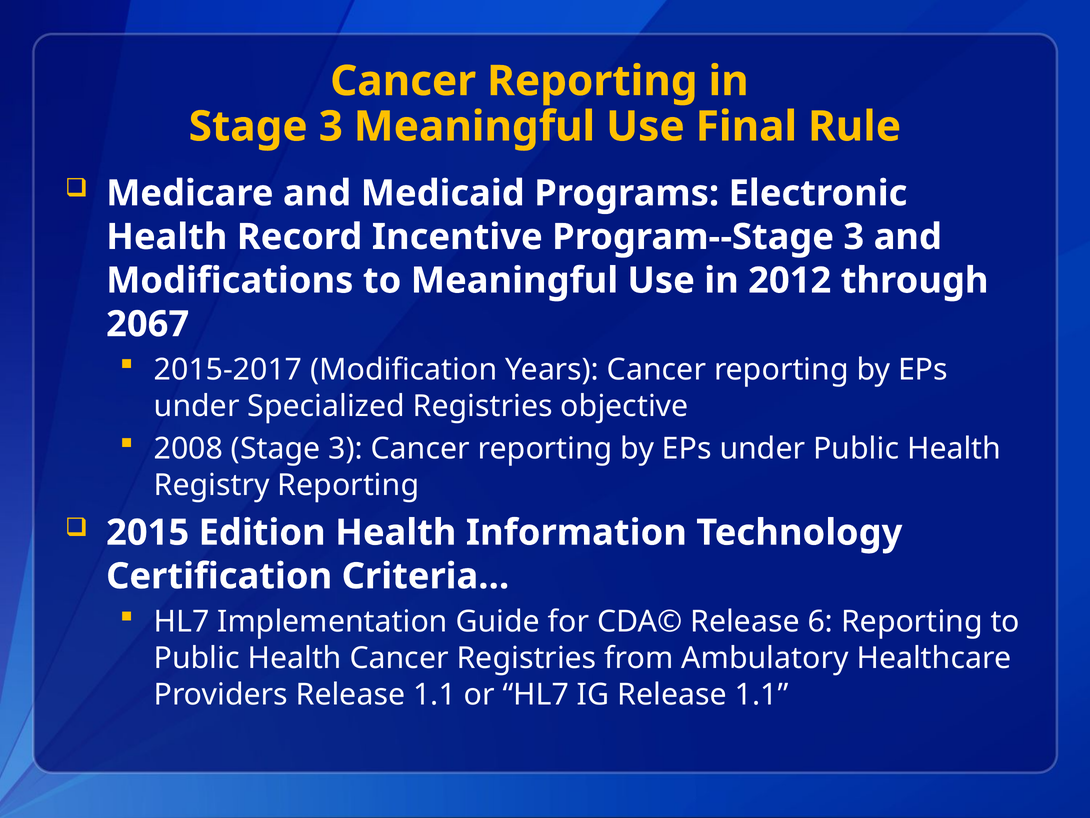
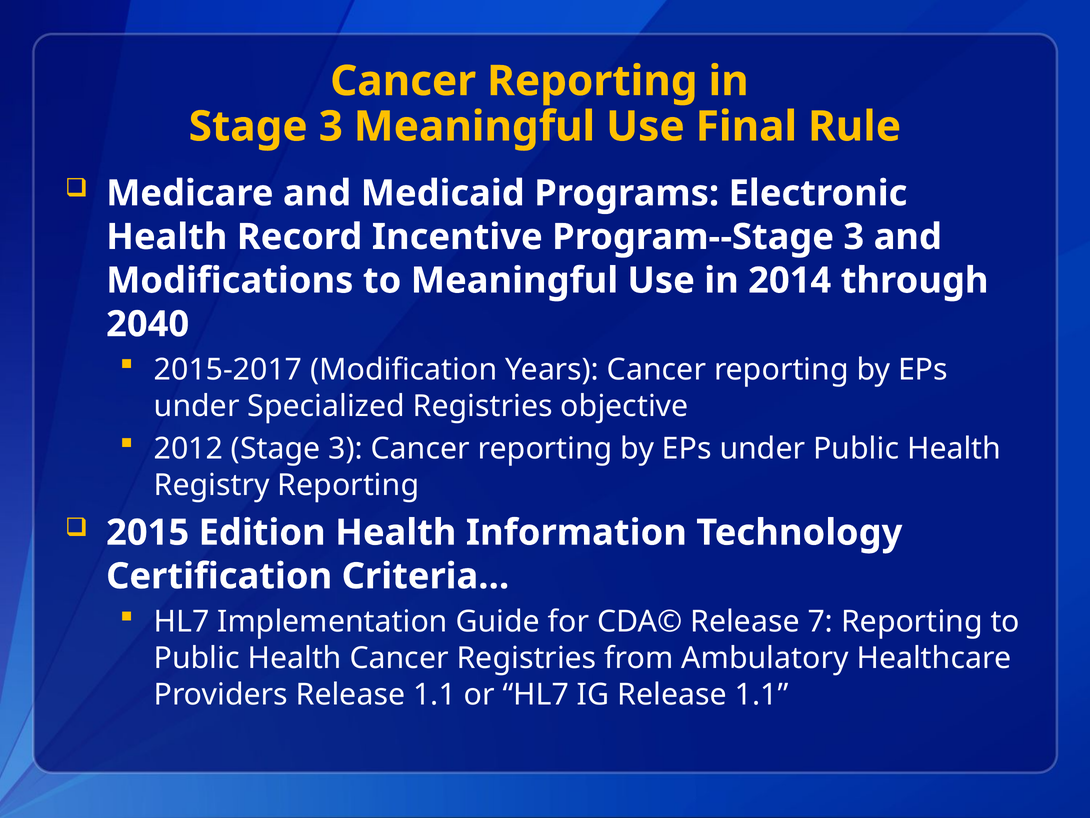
2012: 2012 -> 2014 (790, 280)
2067: 2067 -> 2040 (148, 324)
2008: 2008 -> 2012 (188, 448)
6: 6 -> 7 (820, 622)
